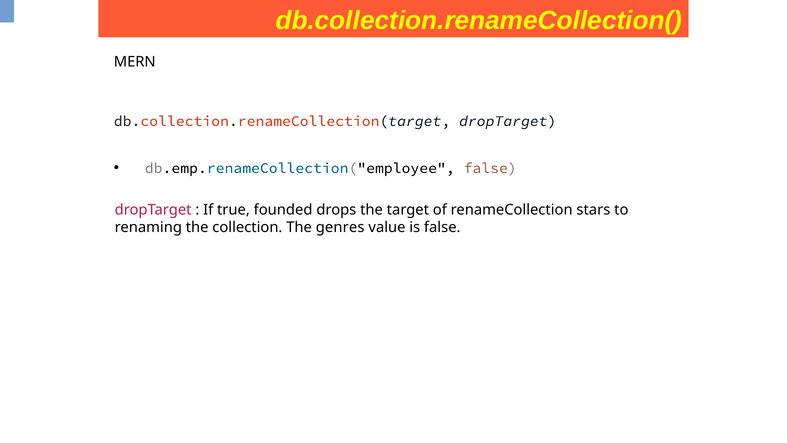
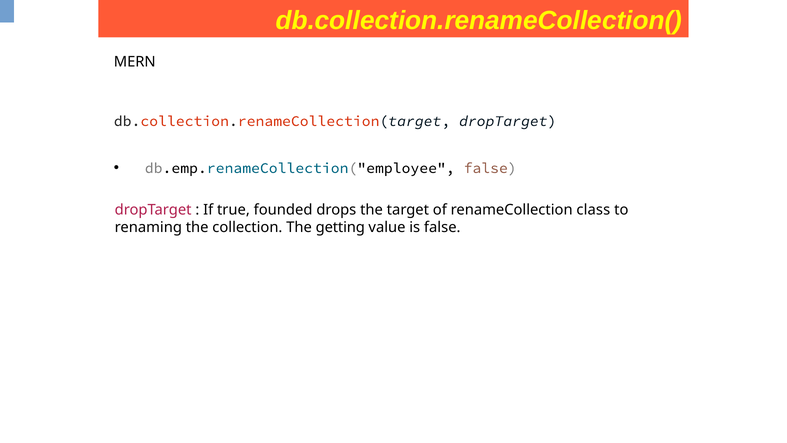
stars: stars -> class (593, 210)
genres: genres -> getting (340, 227)
